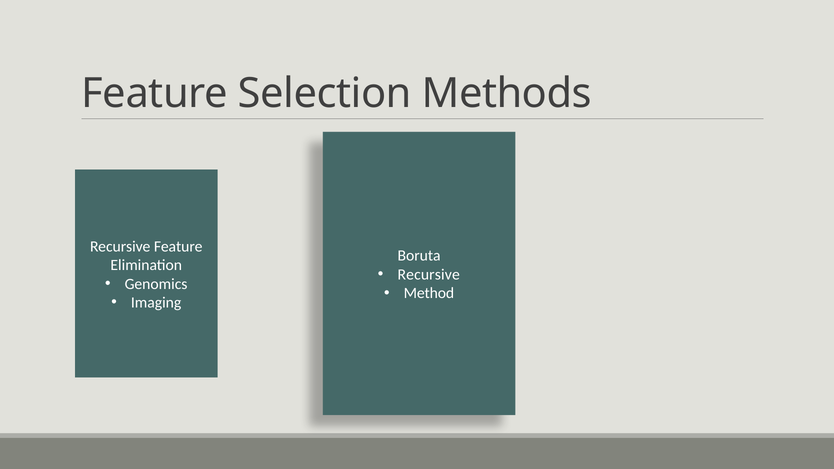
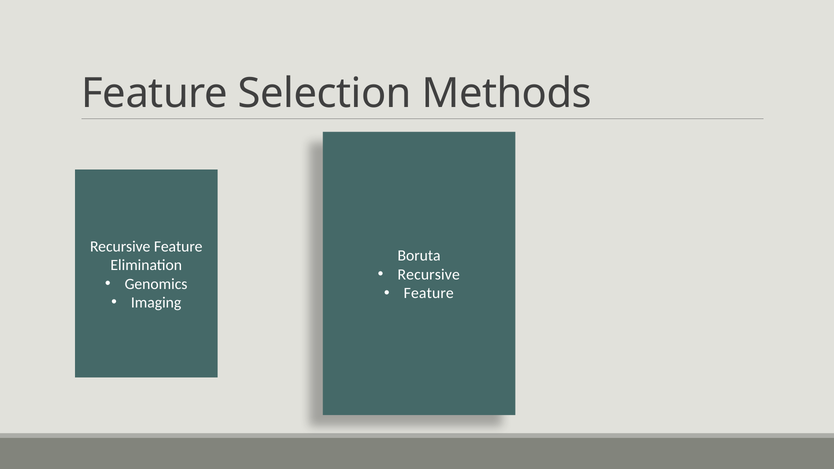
Method: Method -> Feature (429, 293)
